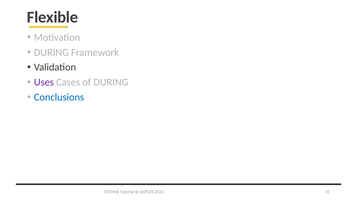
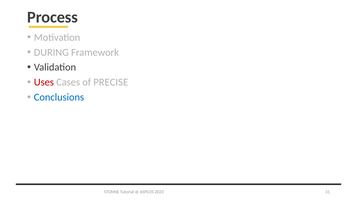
Flexible: Flexible -> Process (52, 17)
Uses colour: purple -> red (44, 82)
of DURING: DURING -> PRECISE (111, 82)
